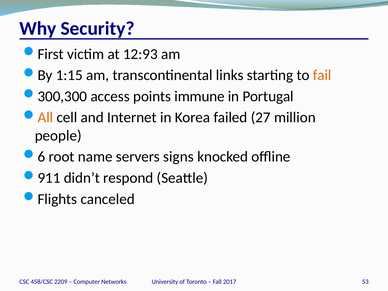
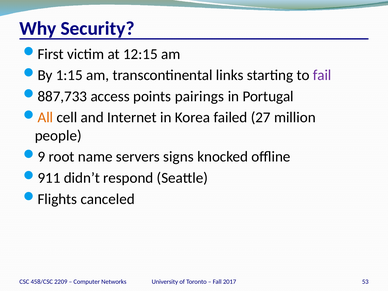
12:93: 12:93 -> 12:15 (140, 54)
fail colour: orange -> purple (322, 75)
300,300: 300,300 -> 887,733 (62, 96)
immune: immune -> pairings (199, 96)
6: 6 -> 9 (41, 157)
